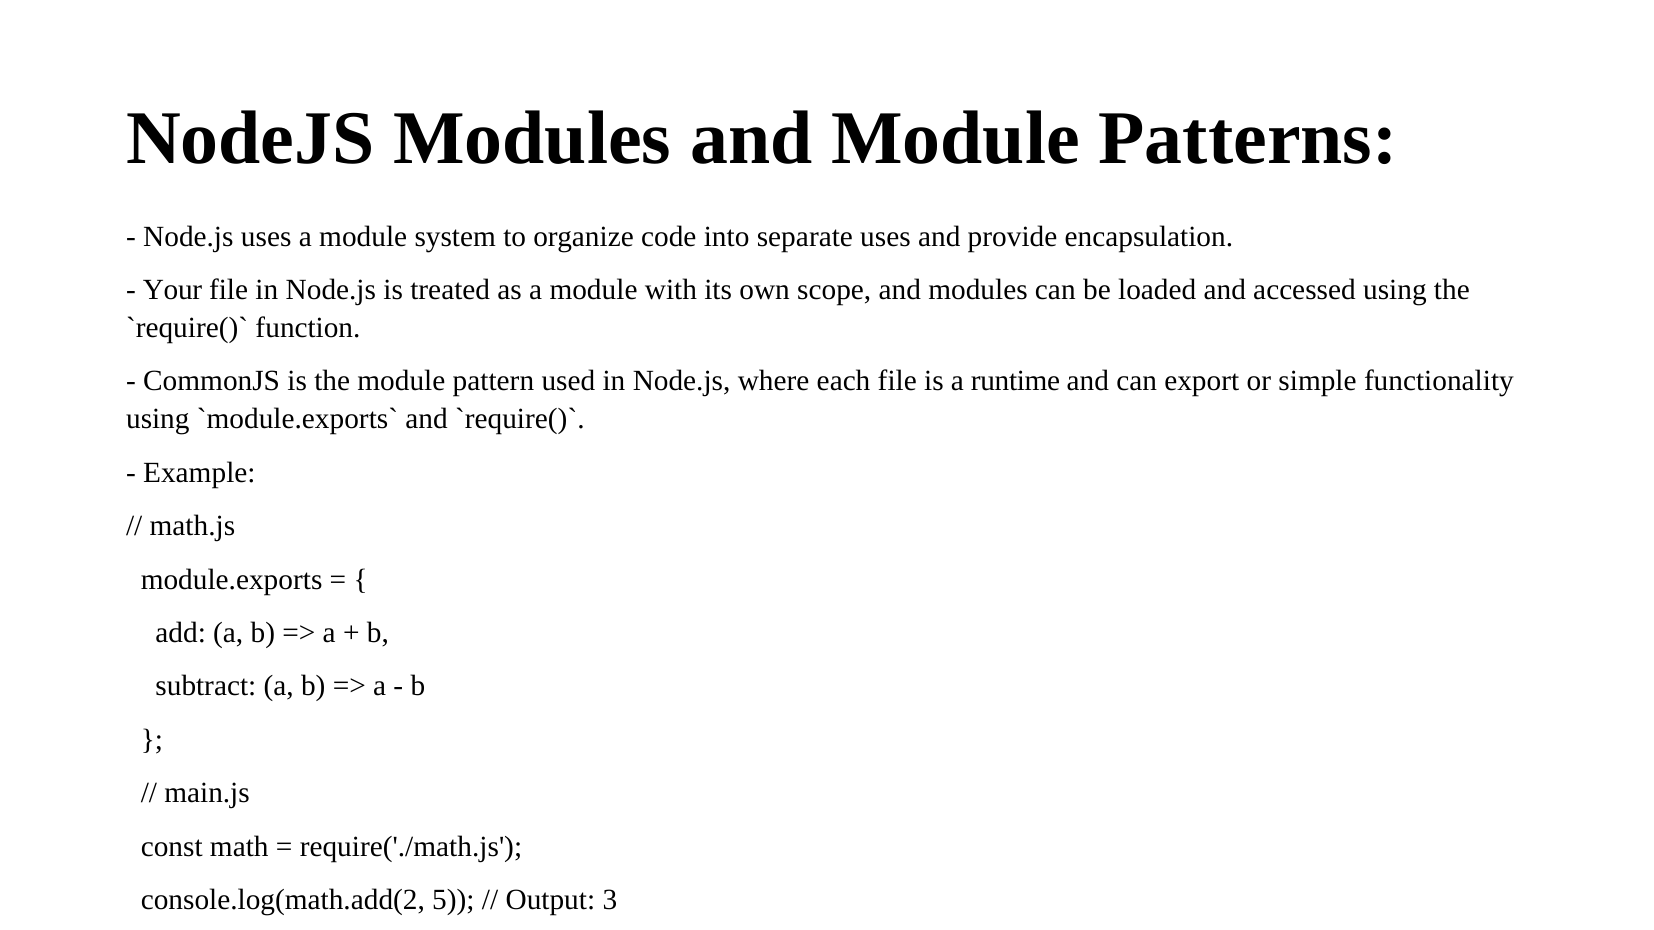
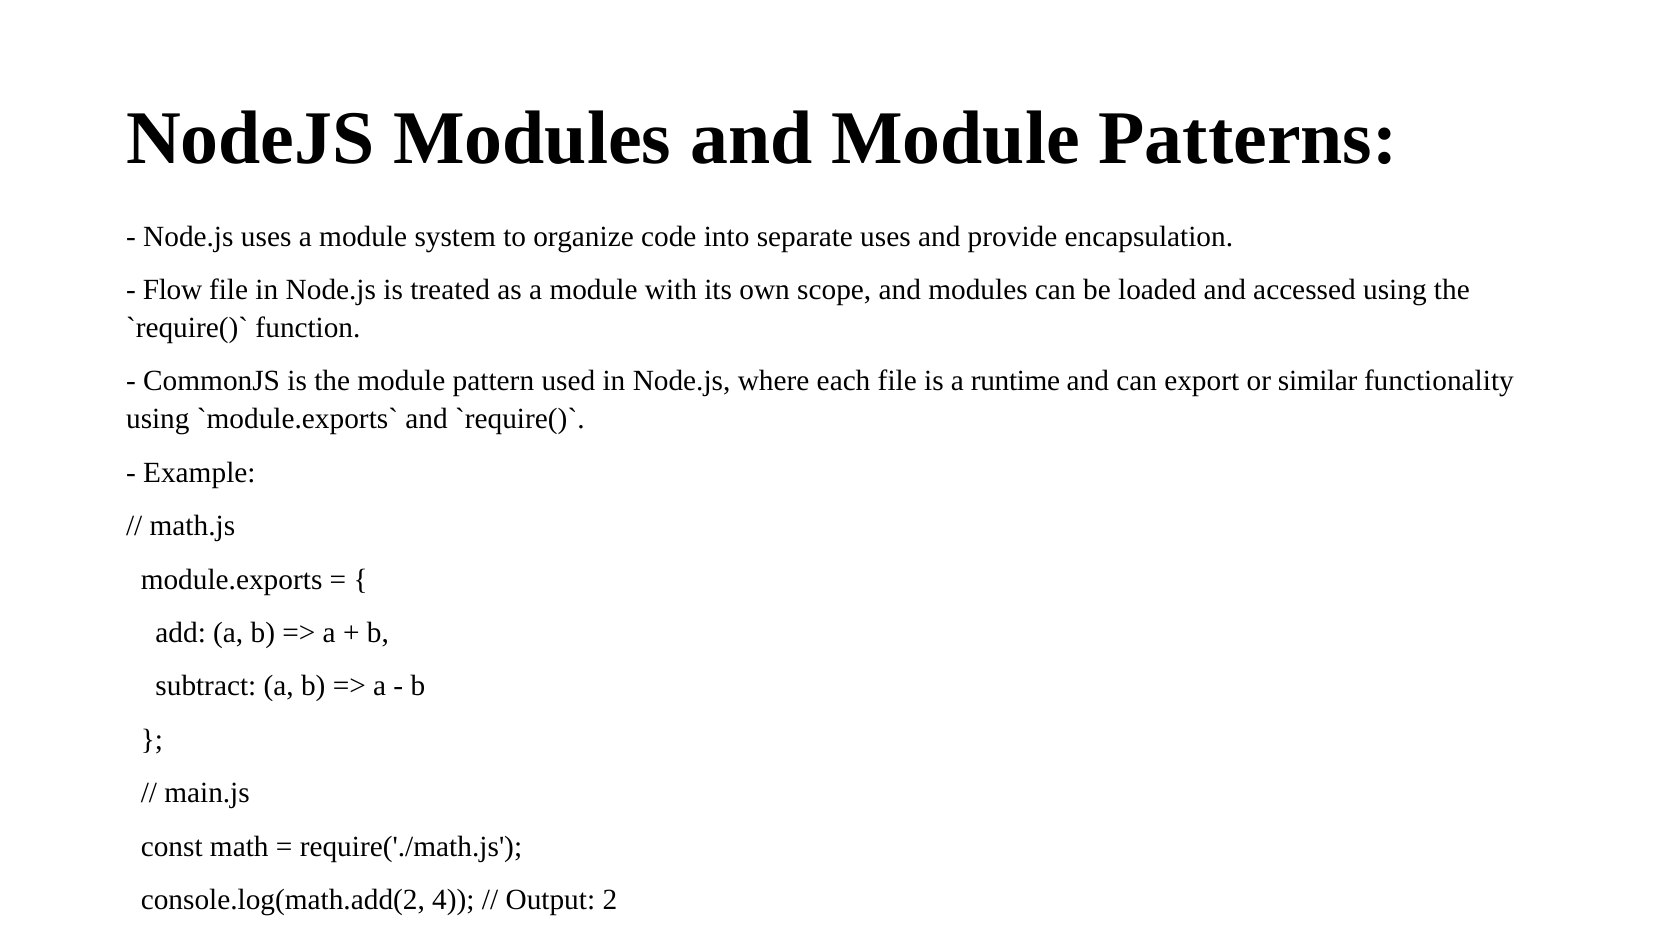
Your: Your -> Flow (173, 290)
simple: simple -> similar (1318, 381)
5: 5 -> 4 (453, 900)
3: 3 -> 2 (610, 900)
